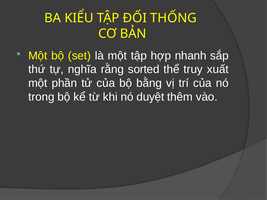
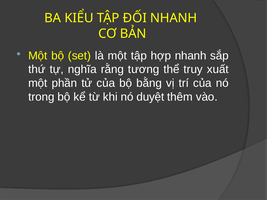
ĐỐI THỐNG: THỐNG -> NHANH (174, 18)
sorted: sorted -> tương (144, 69)
